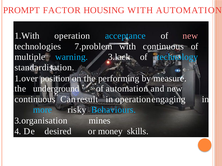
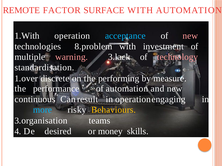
PROMPT: PROMPT -> REMOTE (21, 10)
HOUSING: HOUSING -> SURFACE (104, 10)
7.problem: 7.problem -> 8.problem (93, 46)
with continuous: continuous -> investment (163, 46)
warning colour: light blue -> pink (72, 57)
technology colour: light blue -> pink (178, 57)
position: position -> discrete (55, 79)
underground: underground -> performance (56, 89)
Behaviours colour: light blue -> yellow (114, 110)
mines: mines -> teams (100, 121)
